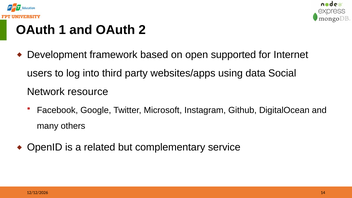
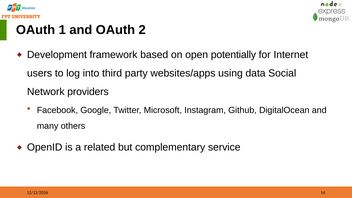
supported: supported -> potentially (233, 55)
resource: resource -> providers (88, 92)
